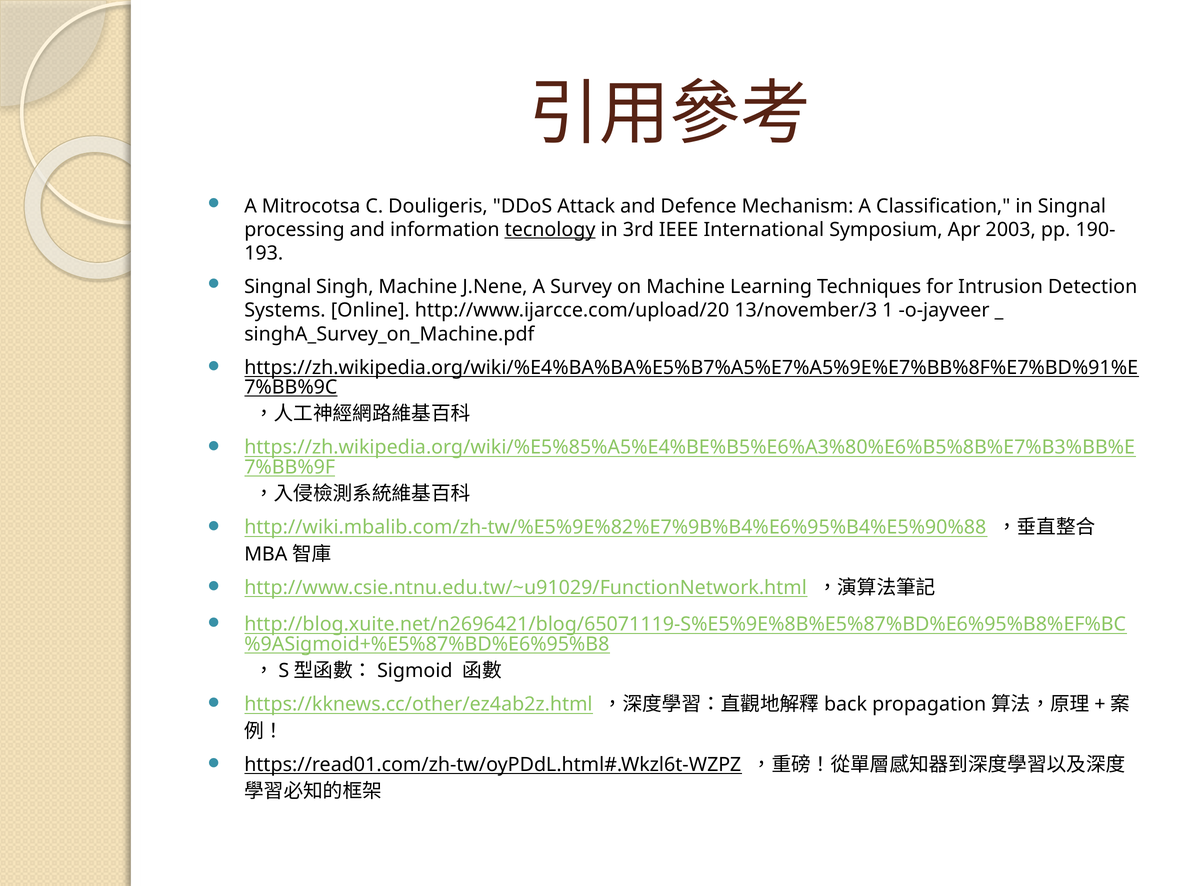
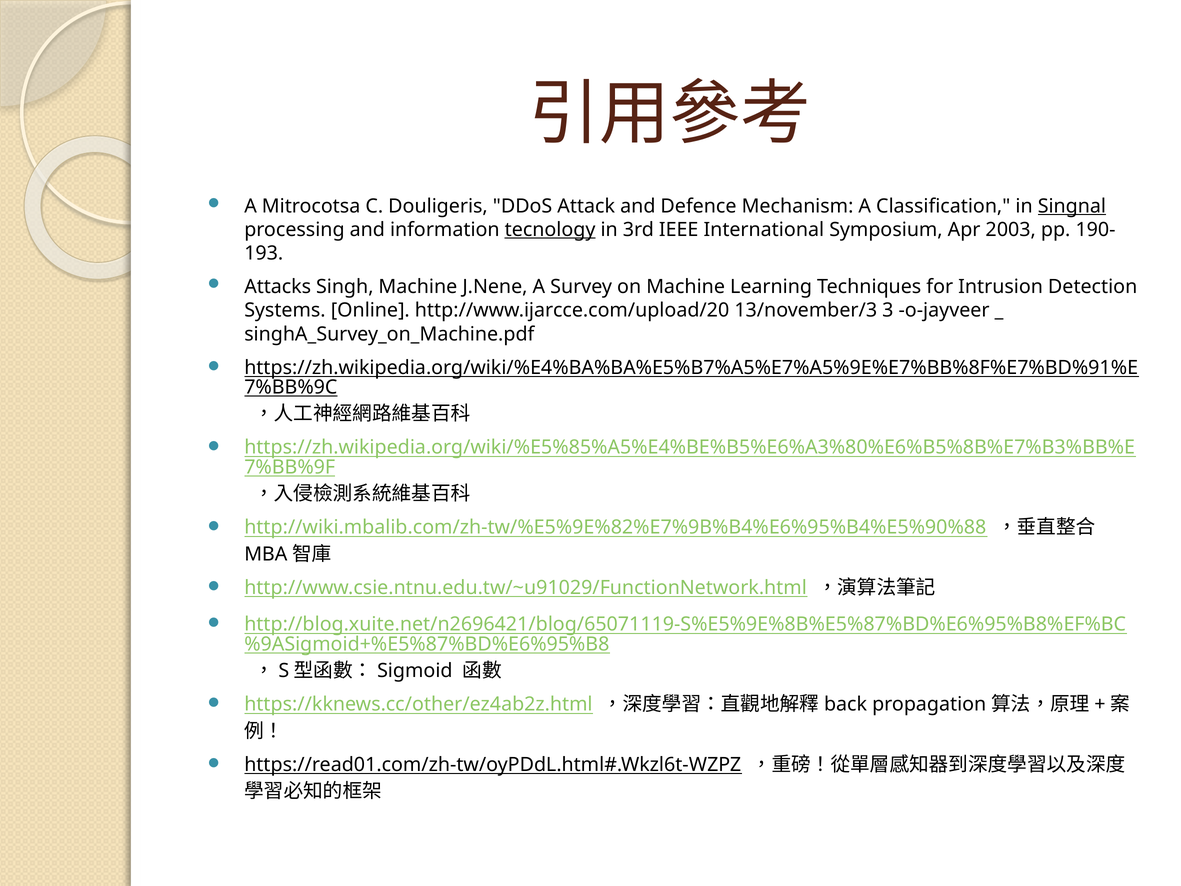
Singnal underline: none -> present (1072, 206)
Singnal: Singnal -> Attacks (278, 287)
1: 1 -> 3 (888, 310)
